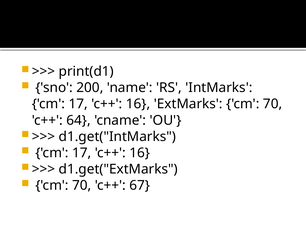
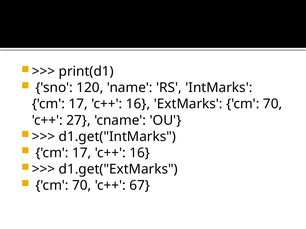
200: 200 -> 120 (90, 88)
64: 64 -> 27 (79, 121)
